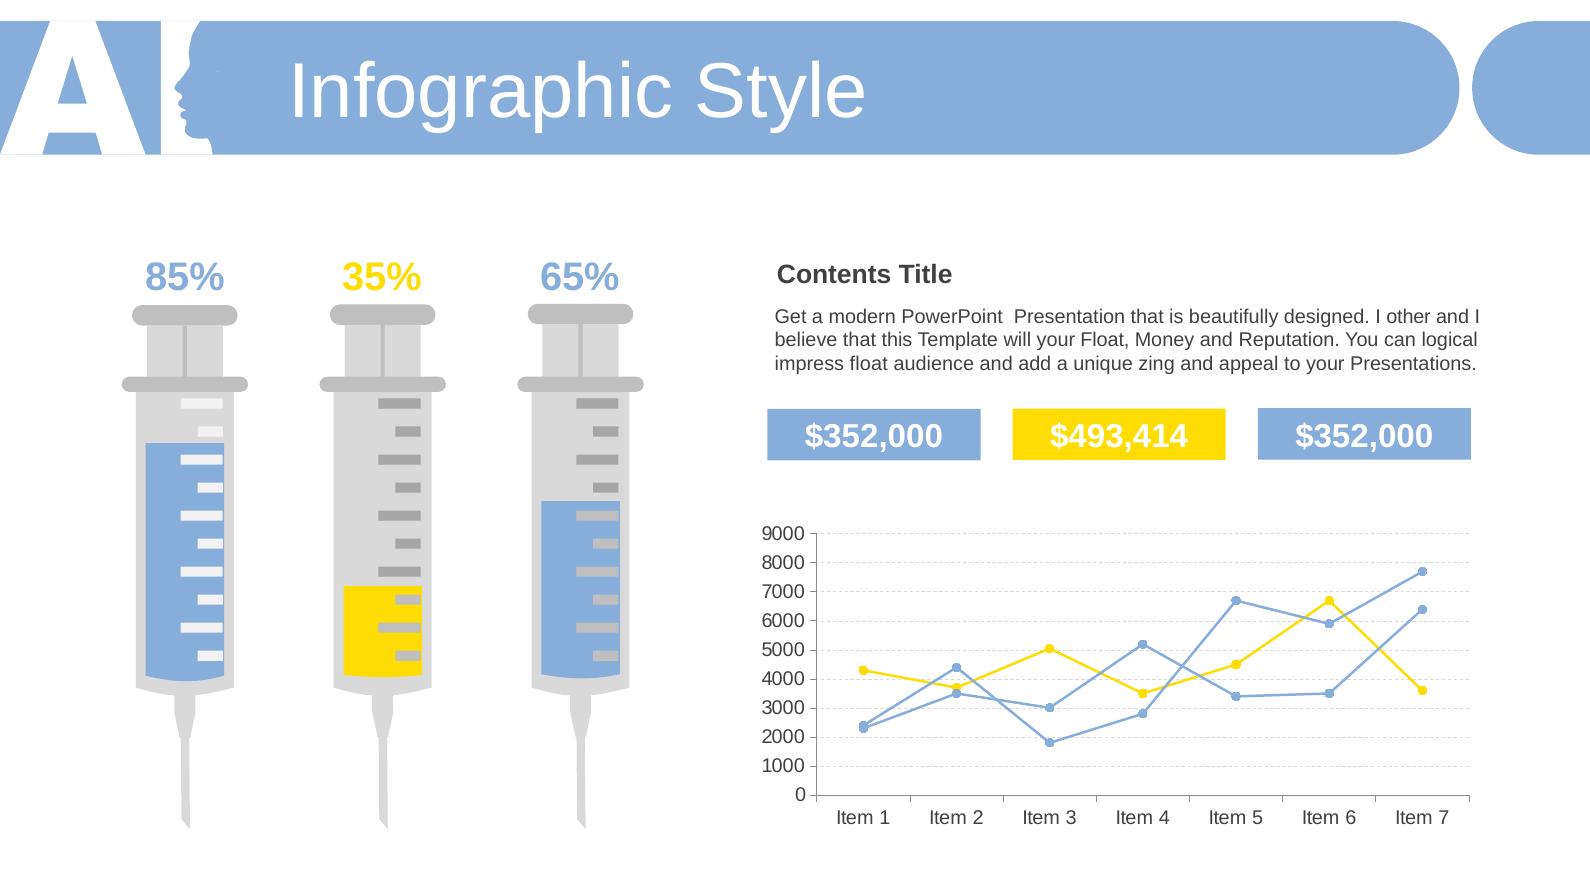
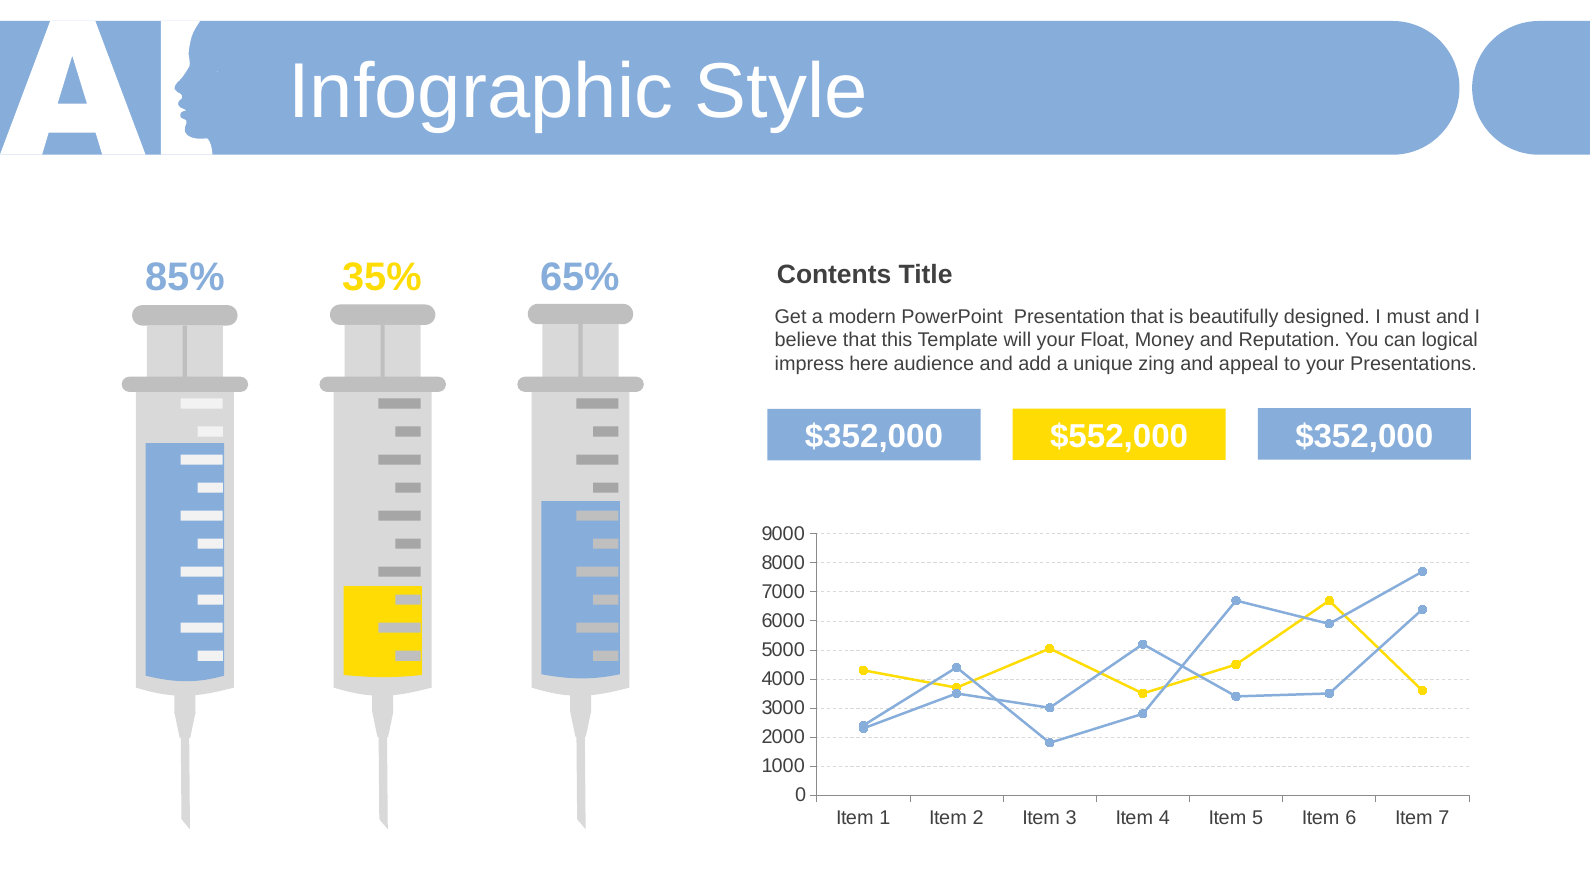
other: other -> must (1408, 317)
impress float: float -> here (869, 364)
$493,414: $493,414 -> $552,000 (1119, 437)
